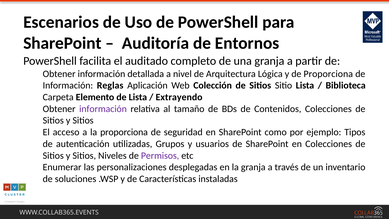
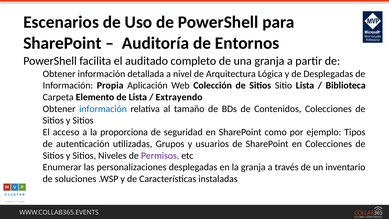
de Proporciona: Proporciona -> Desplegadas (328, 74)
Reglas: Reglas -> Propia (110, 85)
información colour: purple -> blue (103, 109)
